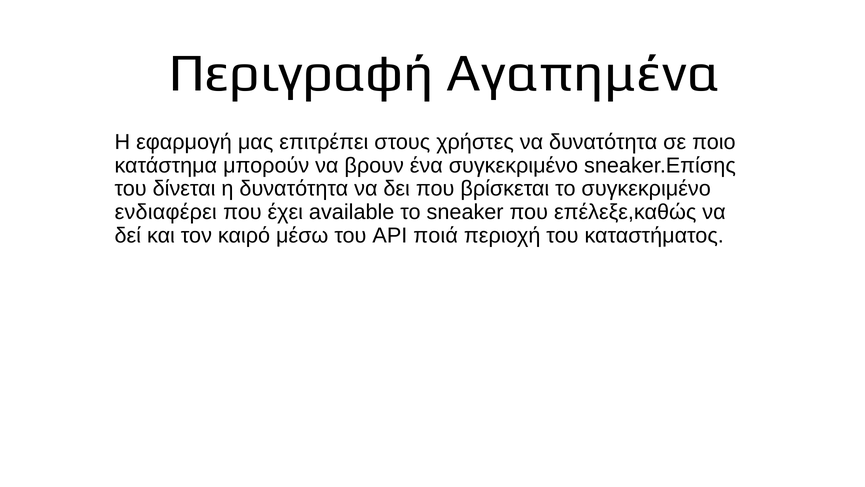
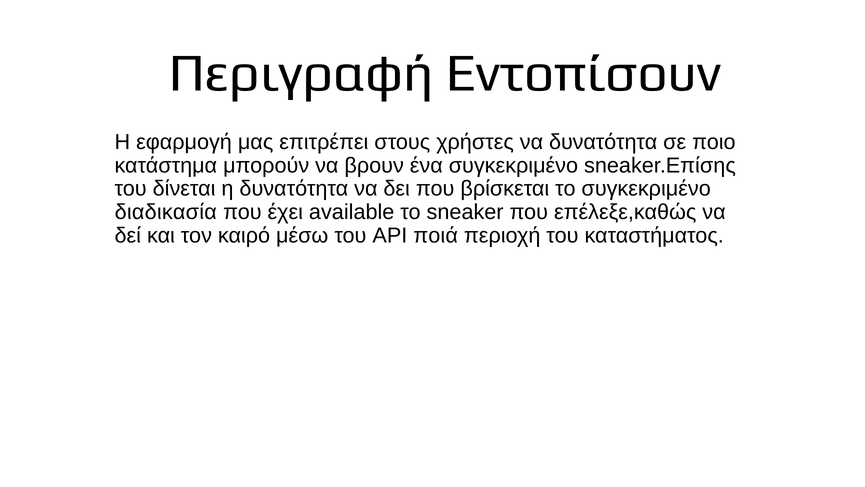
Αγαπημένα: Αγαπημένα -> Εντοπίσουν (583, 73)
ενδιαφέρει: ενδιαφέρει -> διαδικασία (166, 212)
